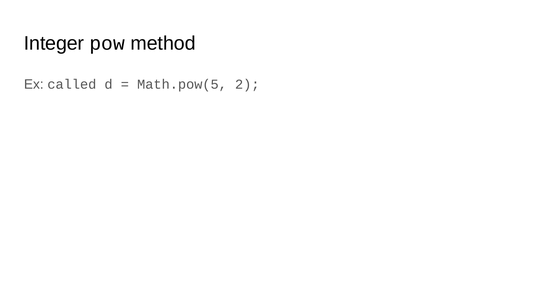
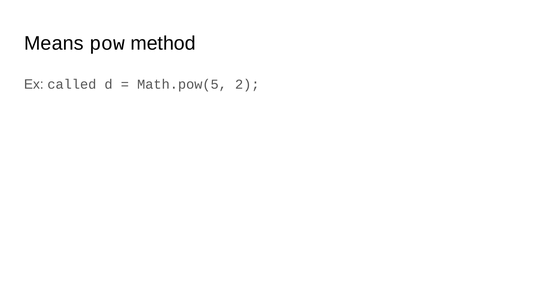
Integer: Integer -> Means (54, 43)
